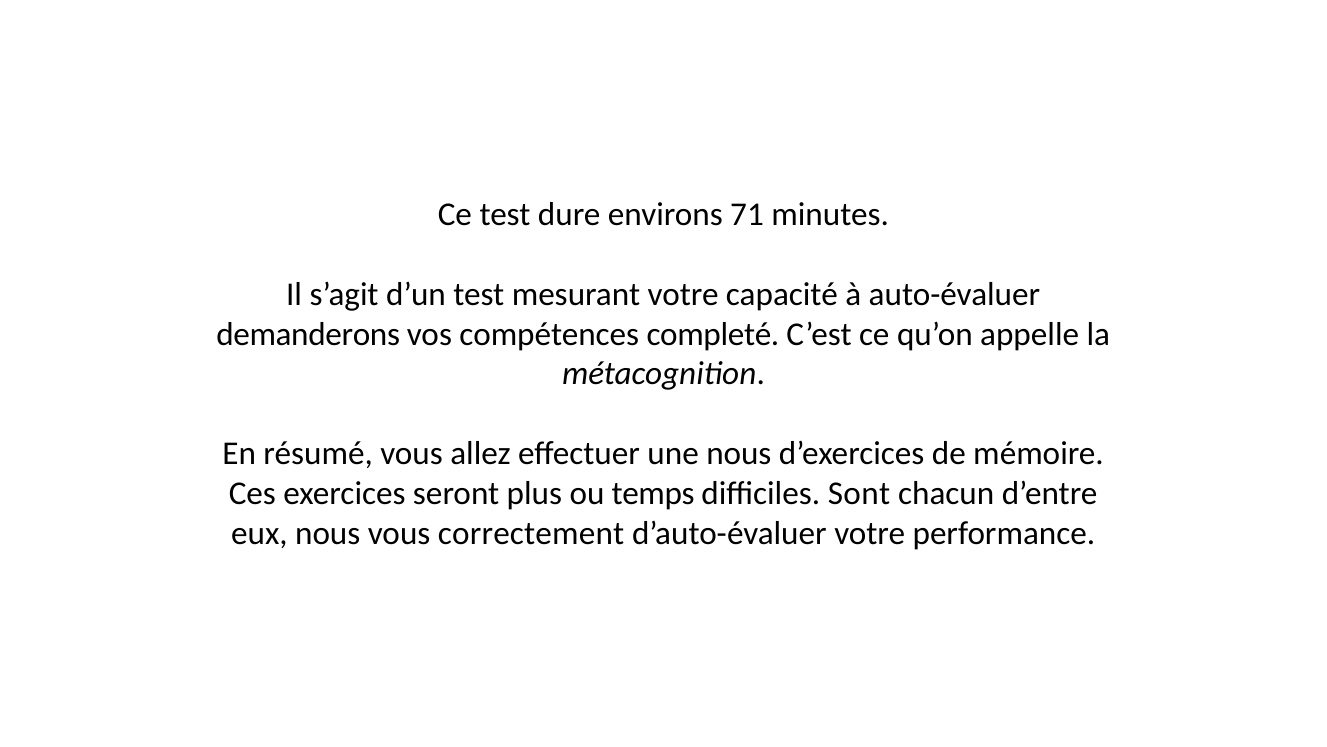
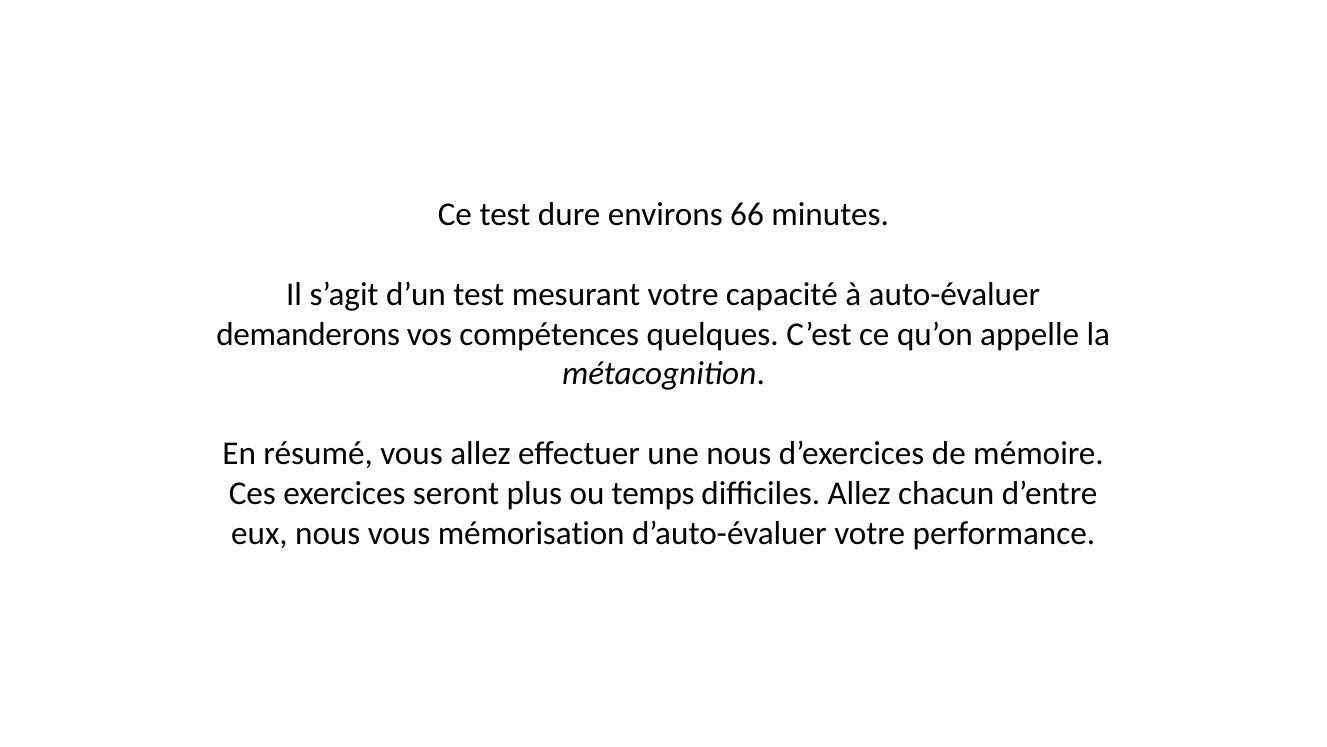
71: 71 -> 66 (747, 214)
completé: completé -> quelques (713, 334)
difficiles Sont: Sont -> Allez (859, 493)
correctement: correctement -> mémorisation (531, 533)
